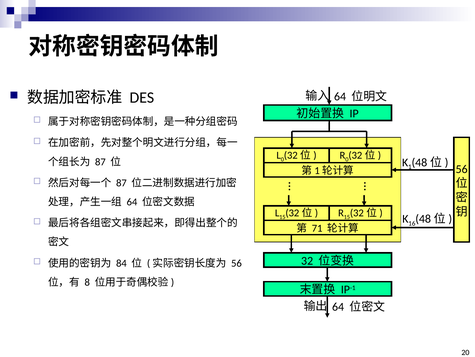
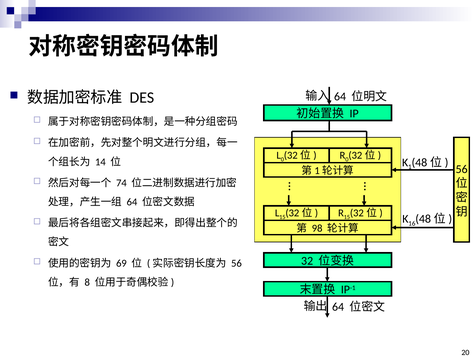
87: 87 -> 14 (100, 162)
87: 87 -> 74 (121, 183)
71: 71 -> 98 (317, 228)
84: 84 -> 69 (121, 263)
